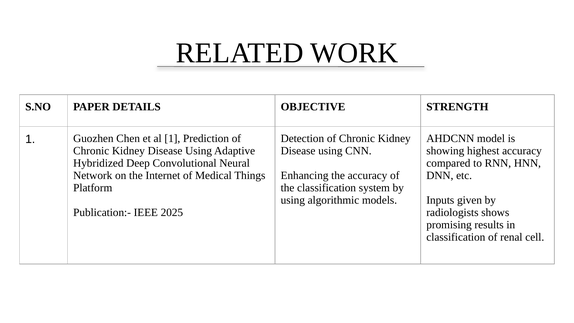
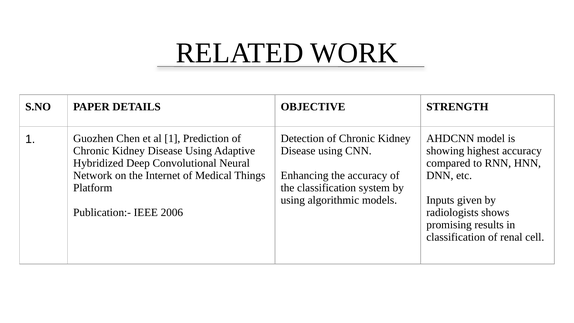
2025: 2025 -> 2006 (172, 212)
